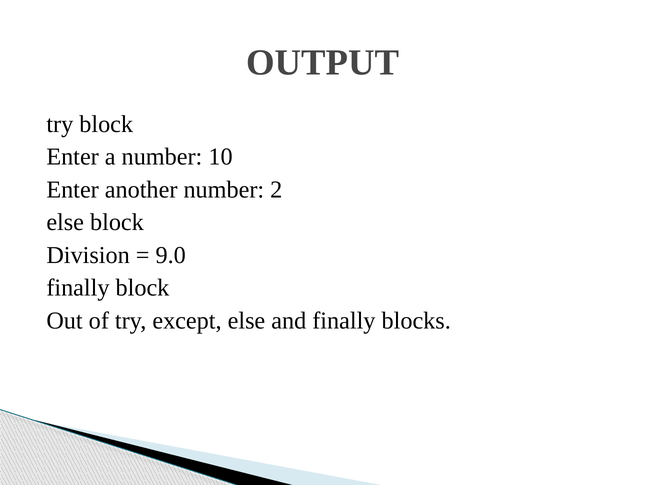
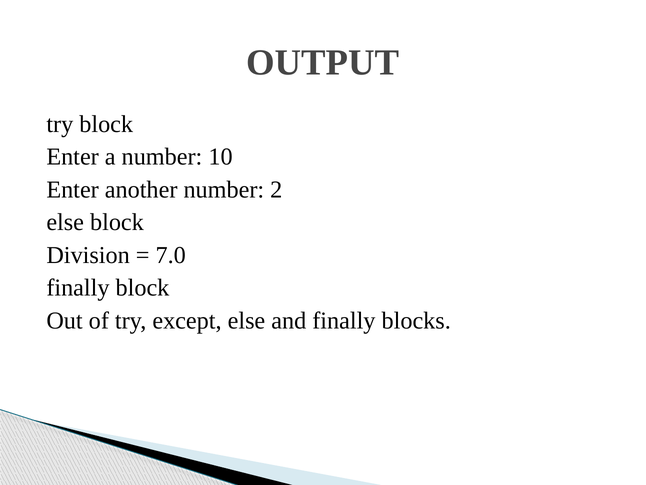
9.0: 9.0 -> 7.0 (171, 255)
